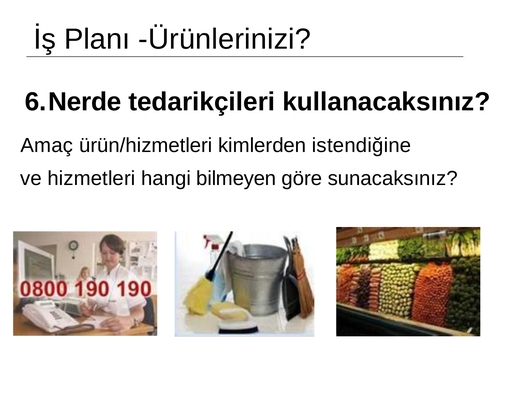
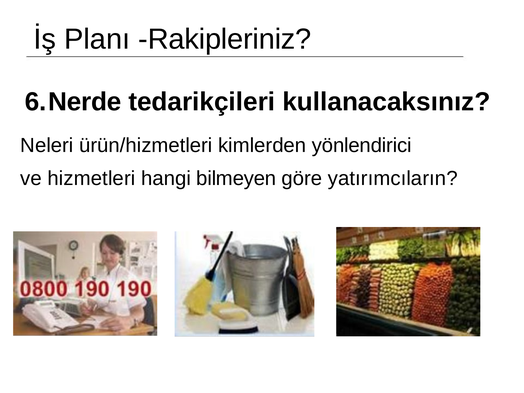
Ürünlerinizi: Ürünlerinizi -> Rakipleriniz (225, 39)
Amaç: Amaç -> Neleri (47, 145)
istendiğine: istendiğine -> yönlendirici (362, 145)
sunacaksınız: sunacaksınız -> yatırımcıların (393, 178)
